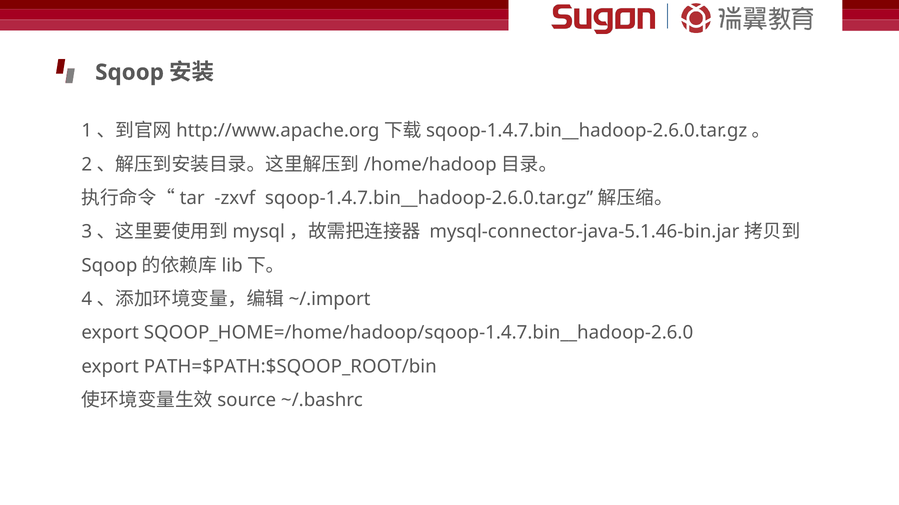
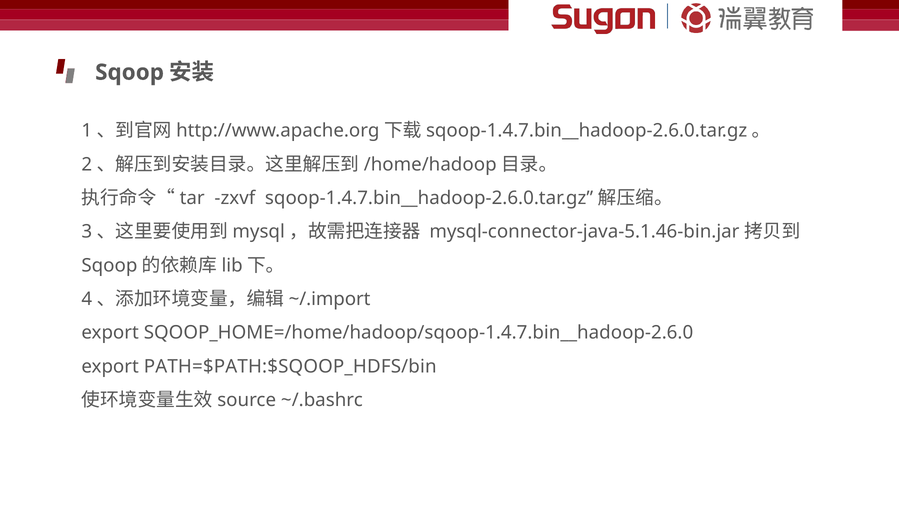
PATH=$PATH:$SQOOP_ROOT/bin: PATH=$PATH:$SQOOP_ROOT/bin -> PATH=$PATH:$SQOOP_HDFS/bin (290, 367)
